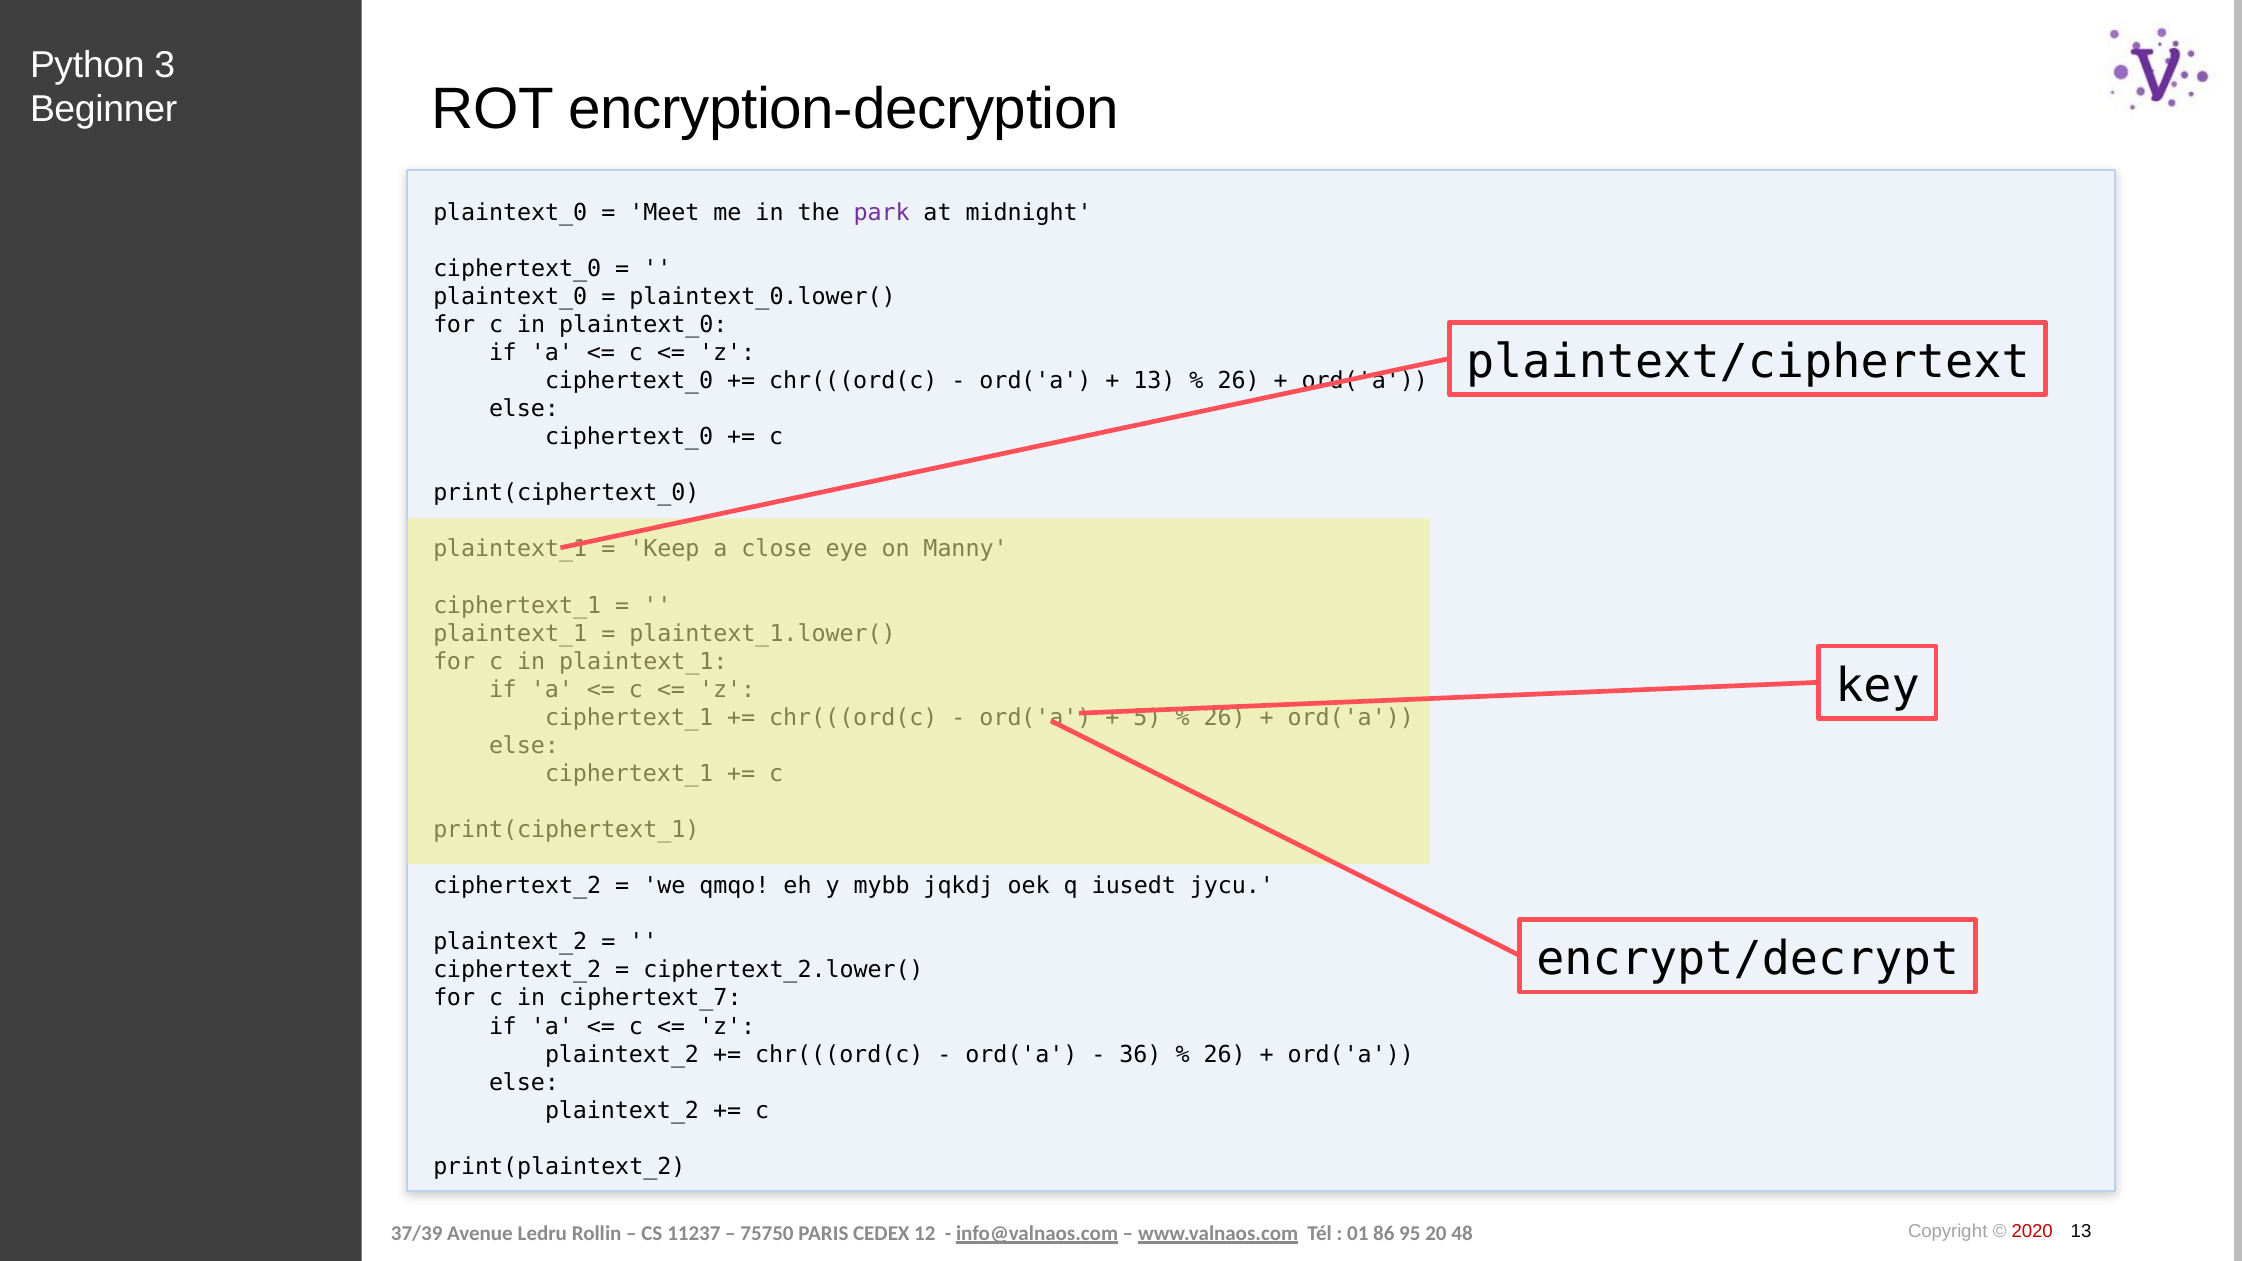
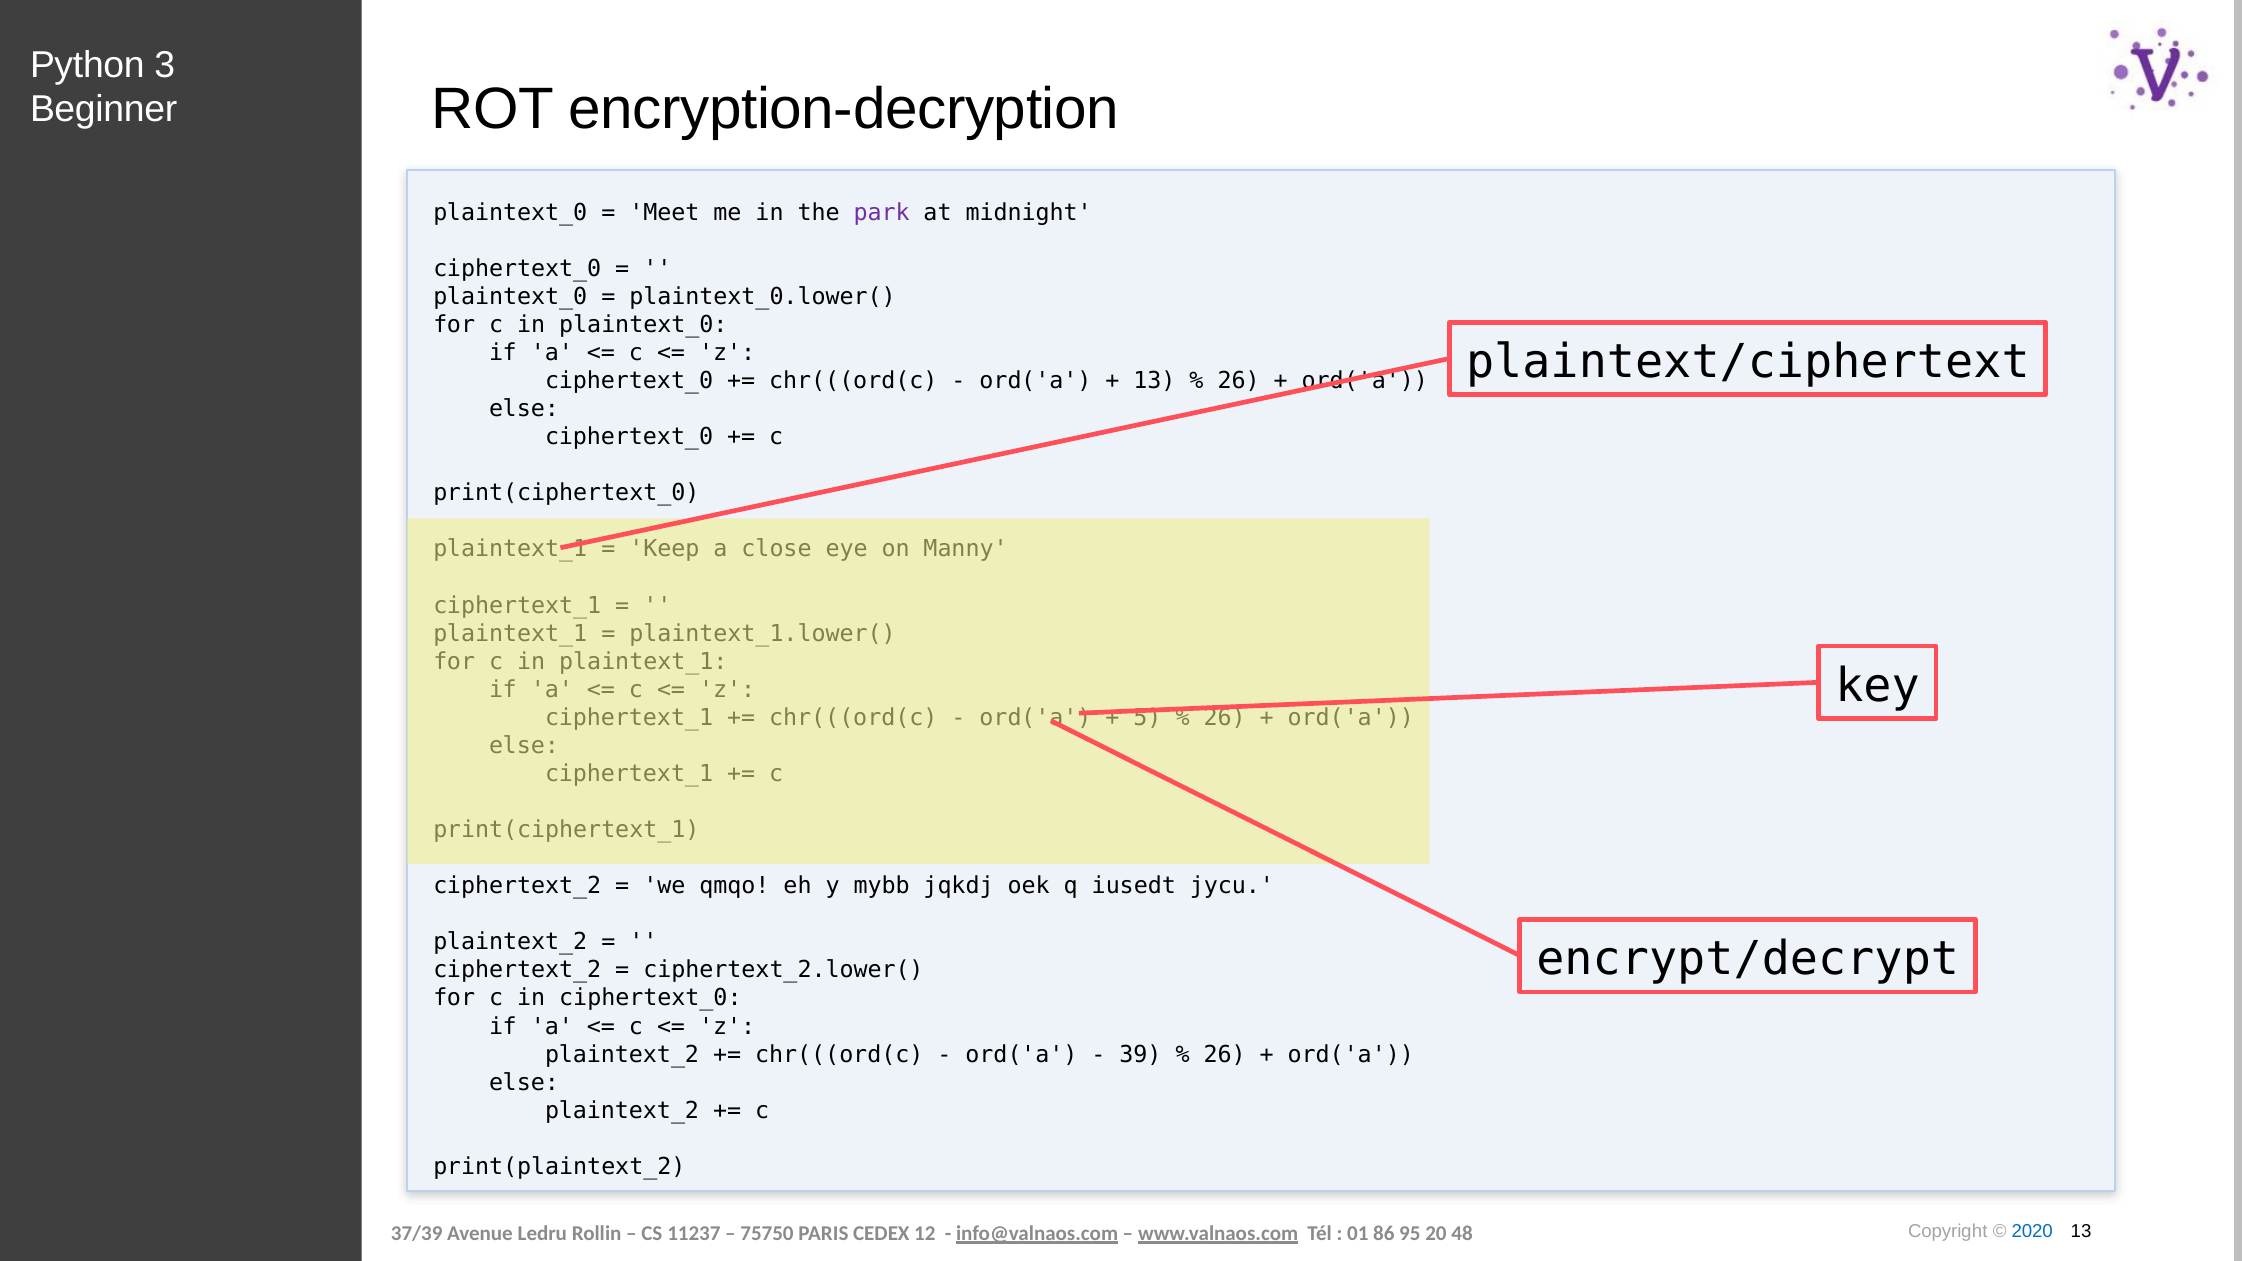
in ciphertext_7: ciphertext_7 -> ciphertext_0 (650, 998)
36: 36 -> 39 (1140, 1054)
2020 colour: red -> blue (2032, 1232)
